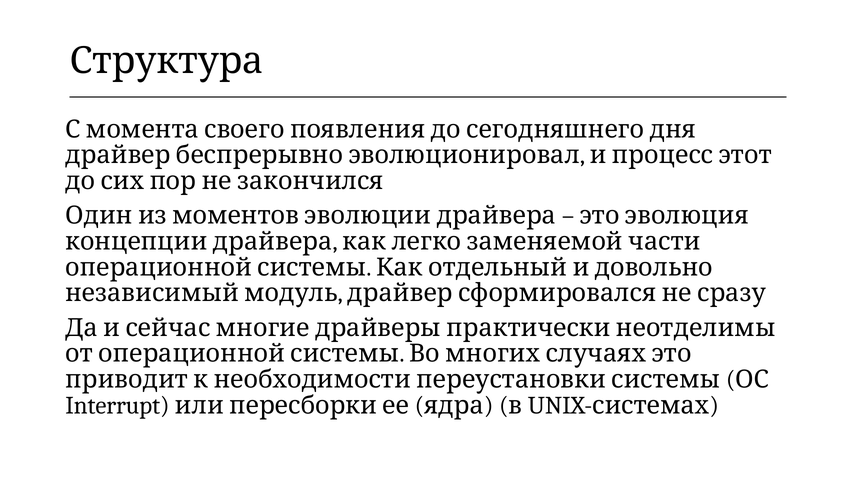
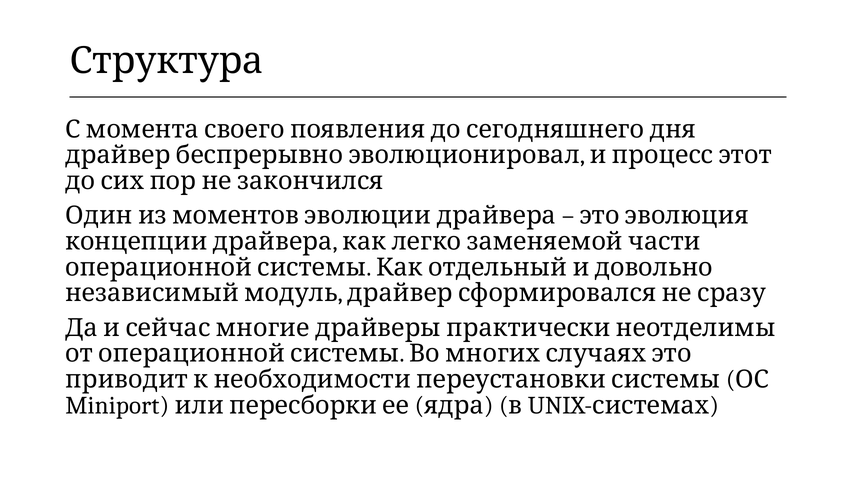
Interrupt: Interrupt -> Miniport (117, 406)
